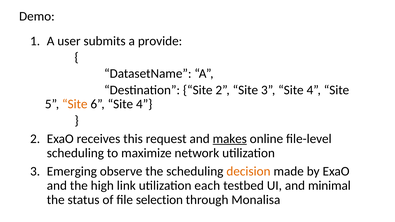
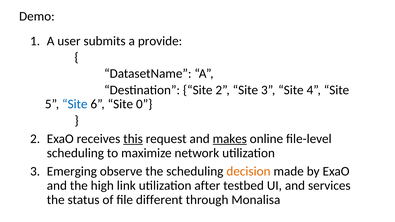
Site colour: orange -> blue (75, 104)
6 Site 4: 4 -> 0 (144, 104)
this underline: none -> present (133, 139)
each: each -> after (207, 186)
minimal: minimal -> services (329, 186)
selection: selection -> different (159, 200)
